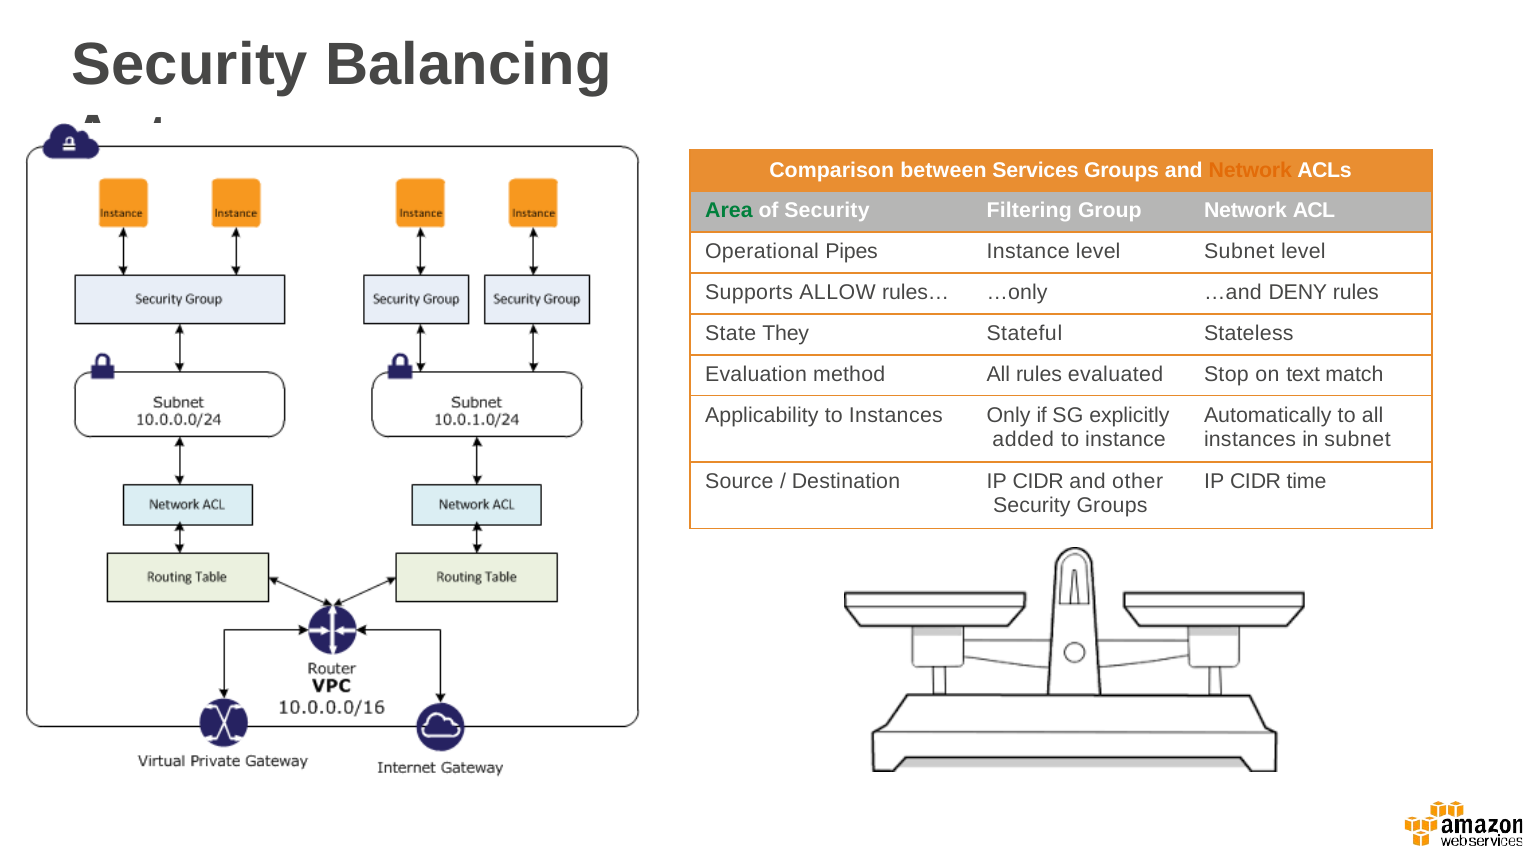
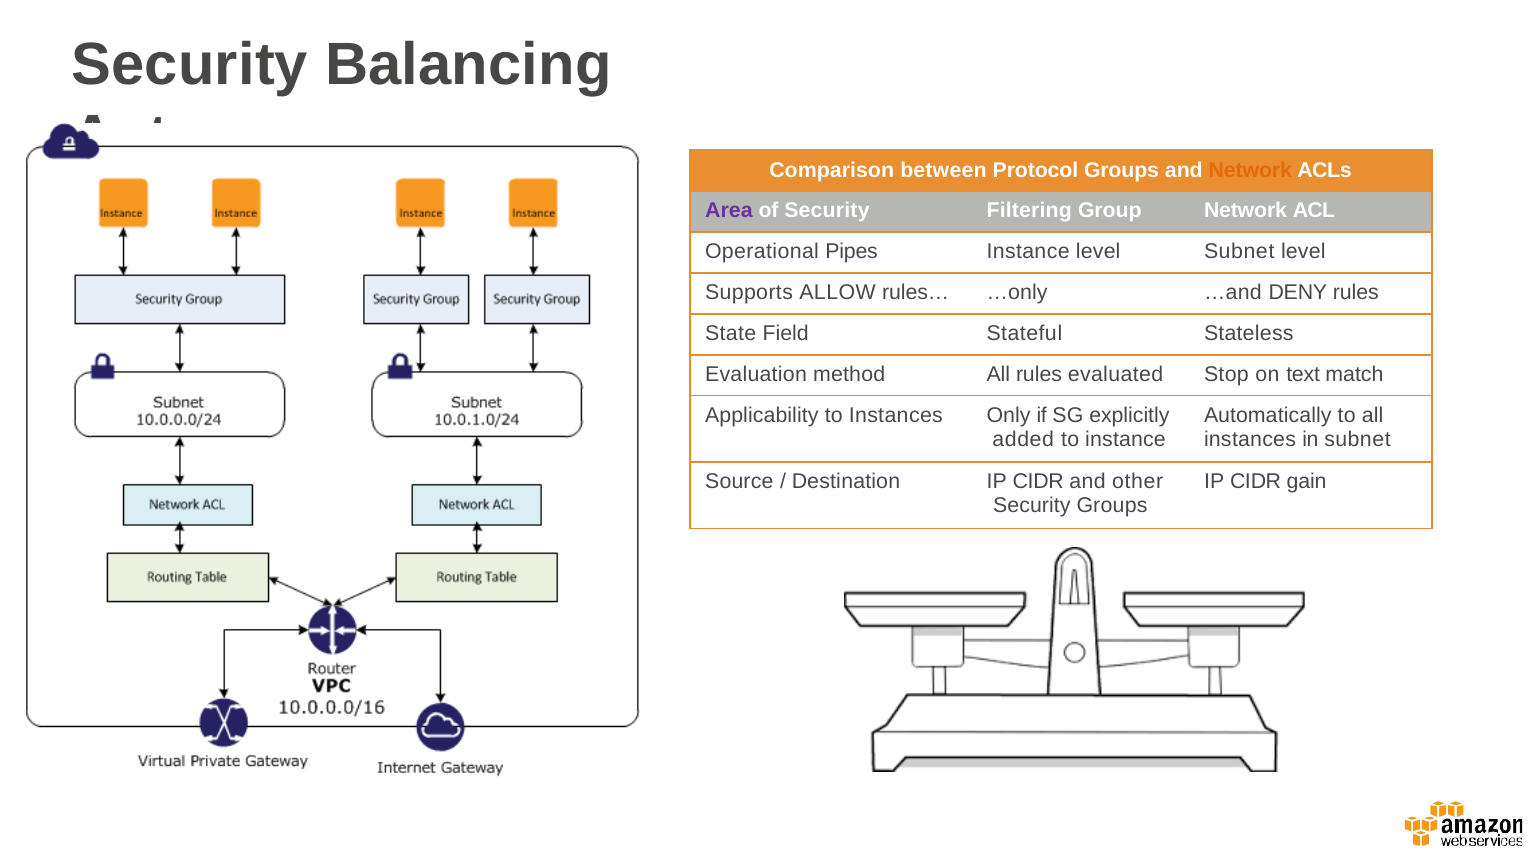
Services: Services -> Protocol (1035, 170)
Area colour: green -> purple (729, 211)
They: They -> Field (786, 334)
time: time -> gain (1307, 482)
